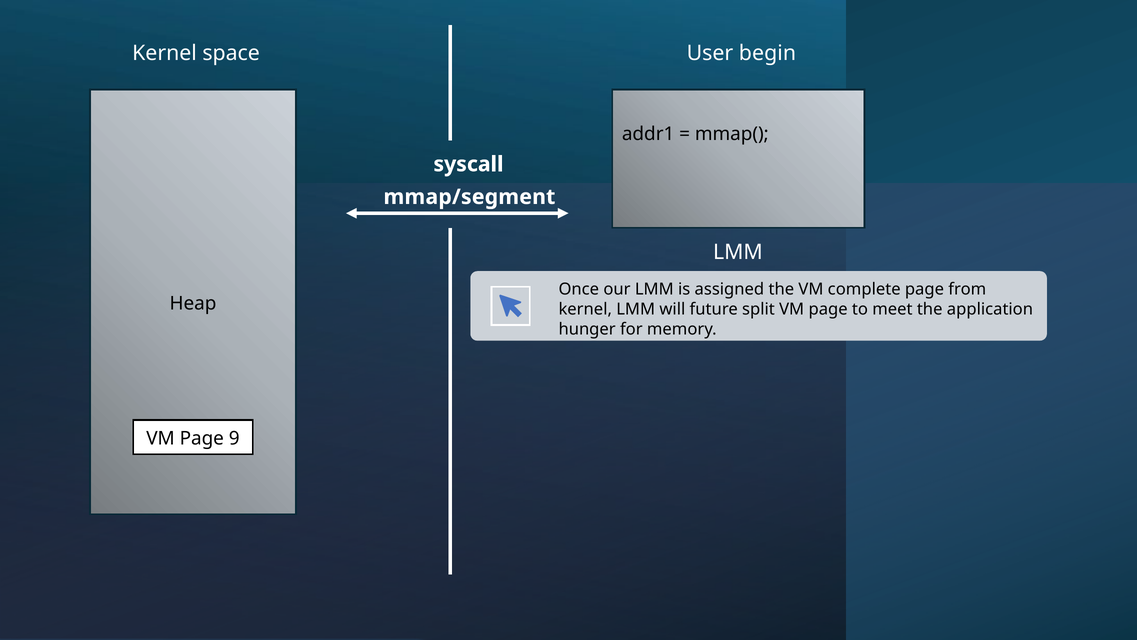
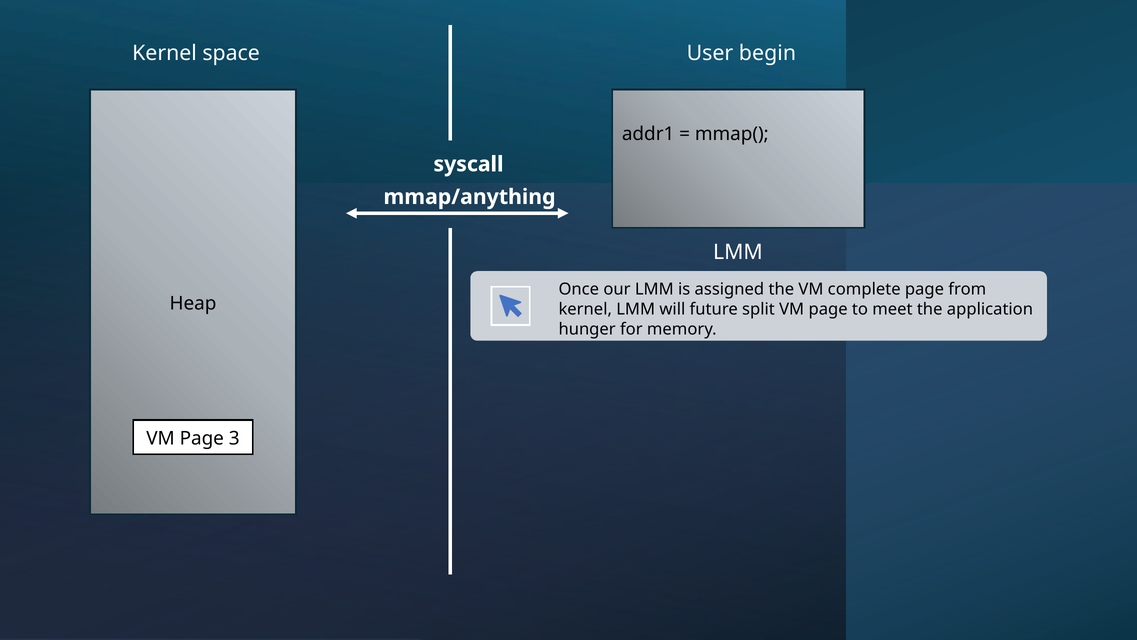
mmap/segment: mmap/segment -> mmap/anything (470, 197)
9: 9 -> 3 (234, 438)
